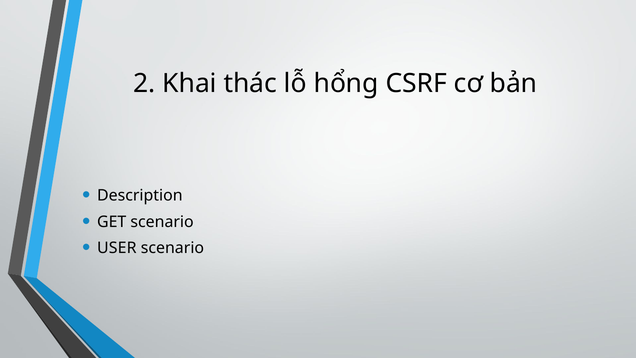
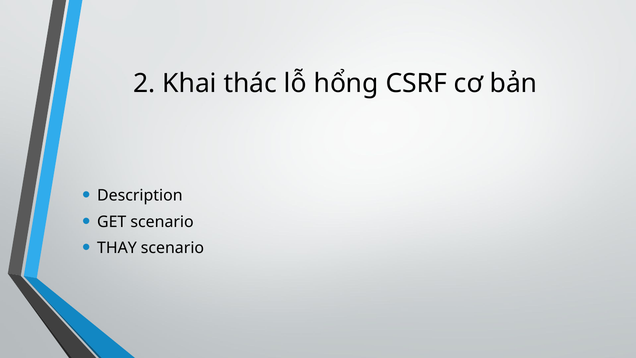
USER: USER -> THAY (117, 248)
